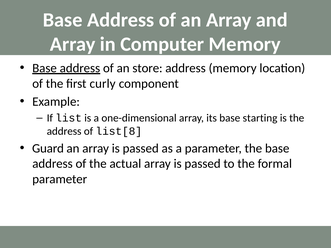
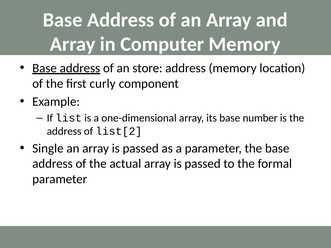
starting: starting -> number (260, 118)
list[8: list[8 -> list[2 (119, 131)
Guard: Guard -> Single (48, 148)
